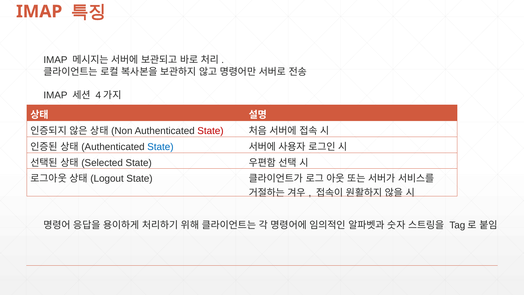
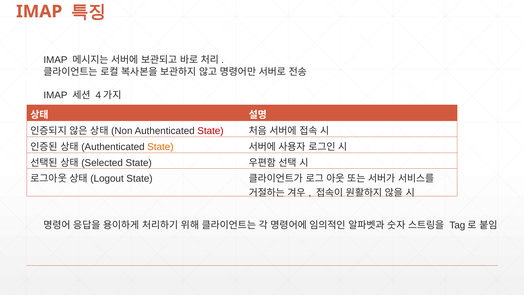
State colour: blue -> orange (160, 147)
